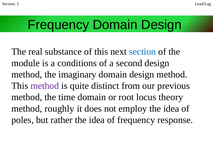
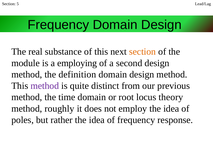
section colour: blue -> orange (142, 52)
conditions: conditions -> employing (77, 63)
imaginary: imaginary -> definition (77, 74)
